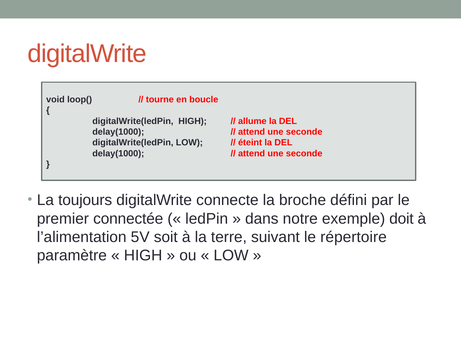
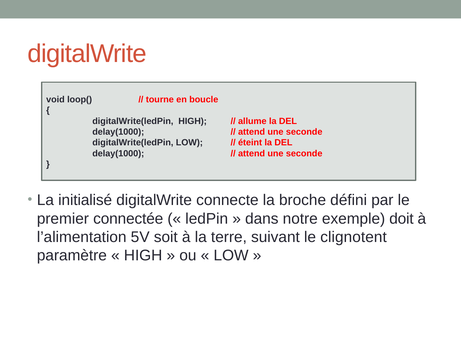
toujours: toujours -> initialisé (85, 200)
répertoire: répertoire -> clignotent (354, 237)
